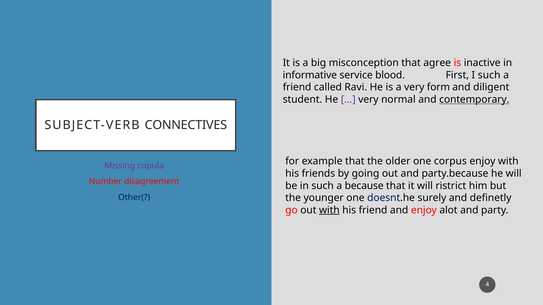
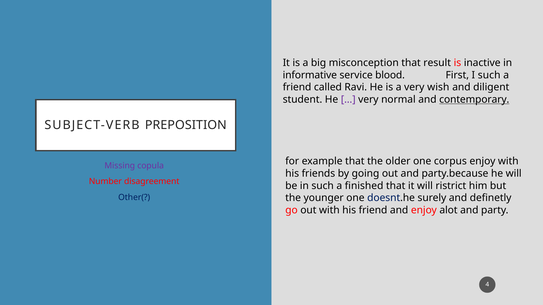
agree: agree -> result (437, 63)
form: form -> wish (438, 87)
CONNECTIVES: CONNECTIVES -> PREPOSITION (186, 125)
because: because -> finished (364, 186)
with underline: present -> none (329, 210)
